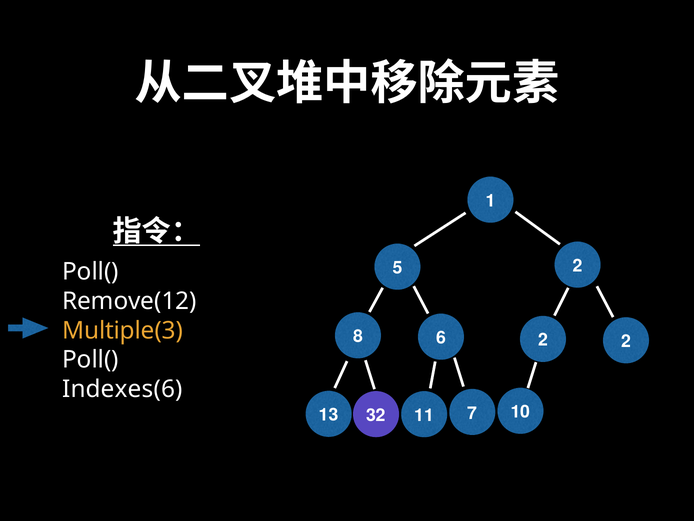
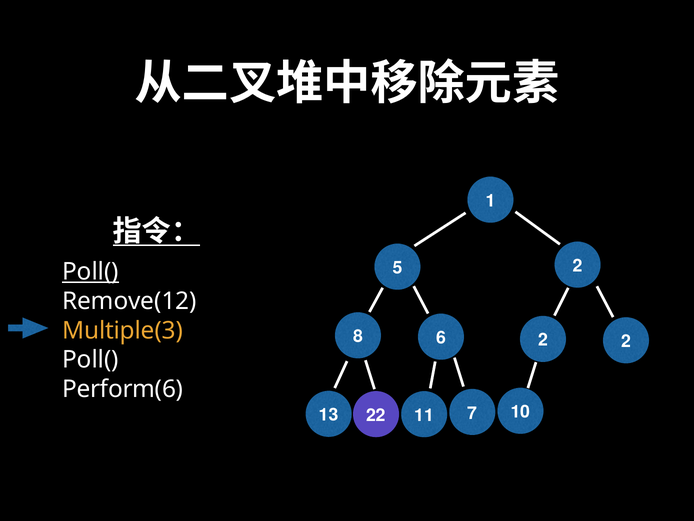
Poll( underline: none -> present (90, 272)
Indexes(6: Indexes(6 -> Perform(6 (123, 389)
32: 32 -> 22 (376, 415)
